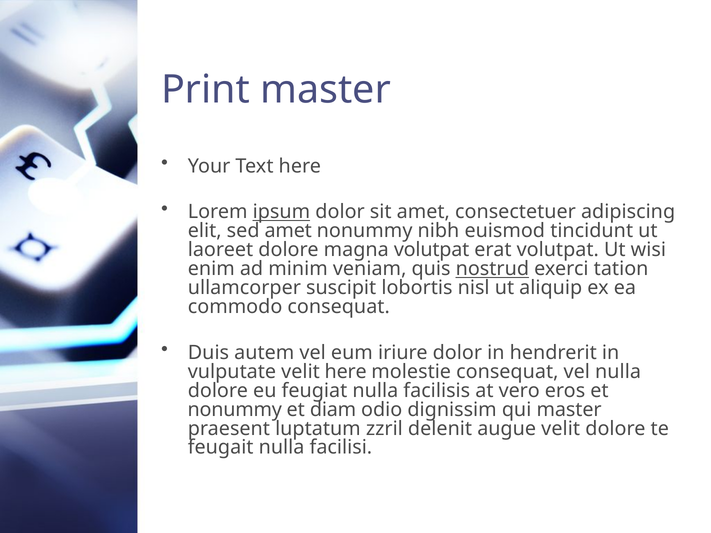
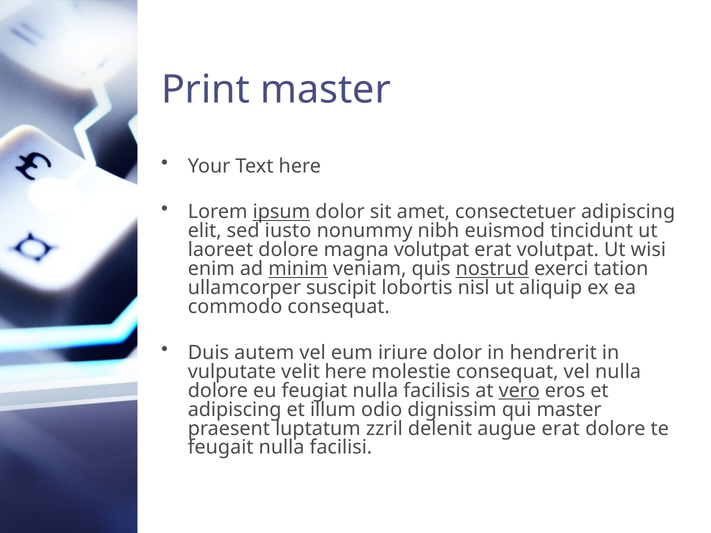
sed amet: amet -> iusto (288, 231)
minim underline: none -> present (298, 269)
vero underline: none -> present (519, 391)
nonummy: nonummy -> adipiscing (235, 410)
diam: diam -> illum (333, 410)
augue velit: velit -> erat (561, 429)
